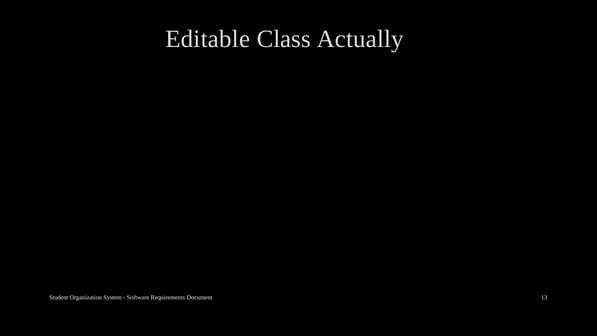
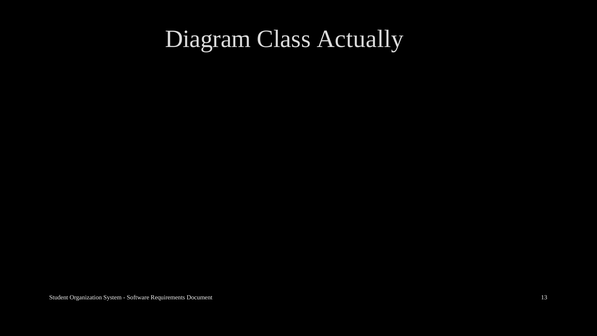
Editable: Editable -> Diagram (208, 39)
